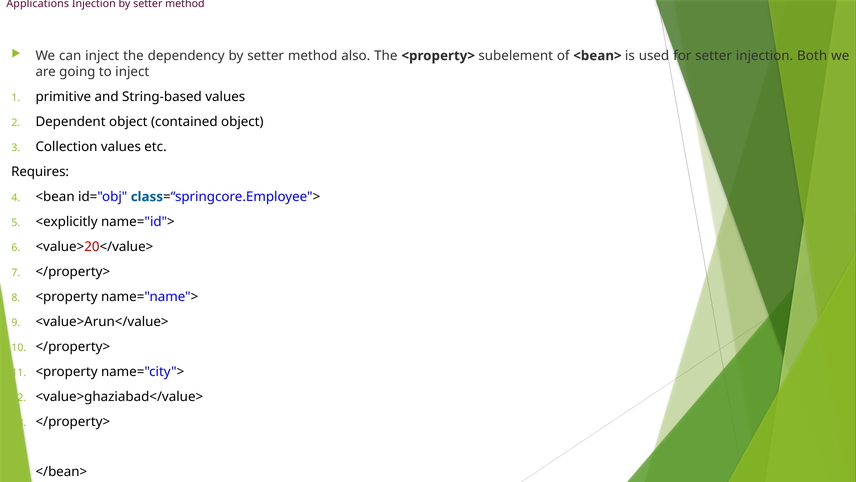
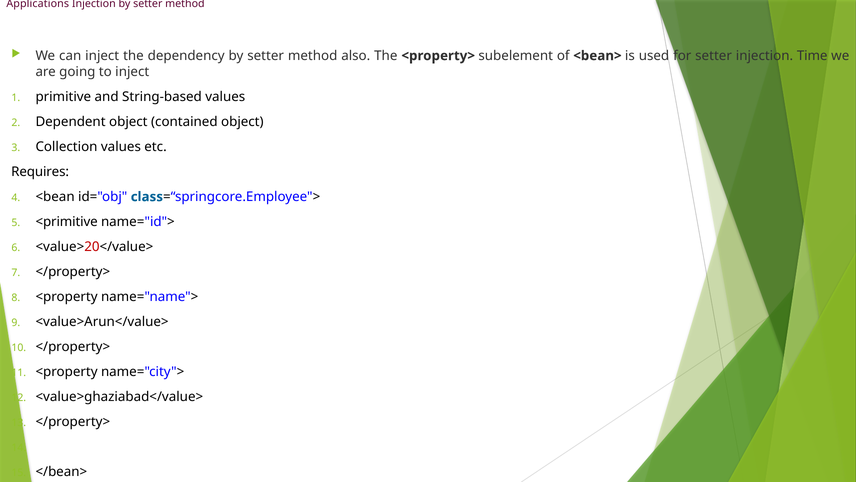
Both: Both -> Time (812, 56)
<explicitly: <explicitly -> <primitive (67, 222)
